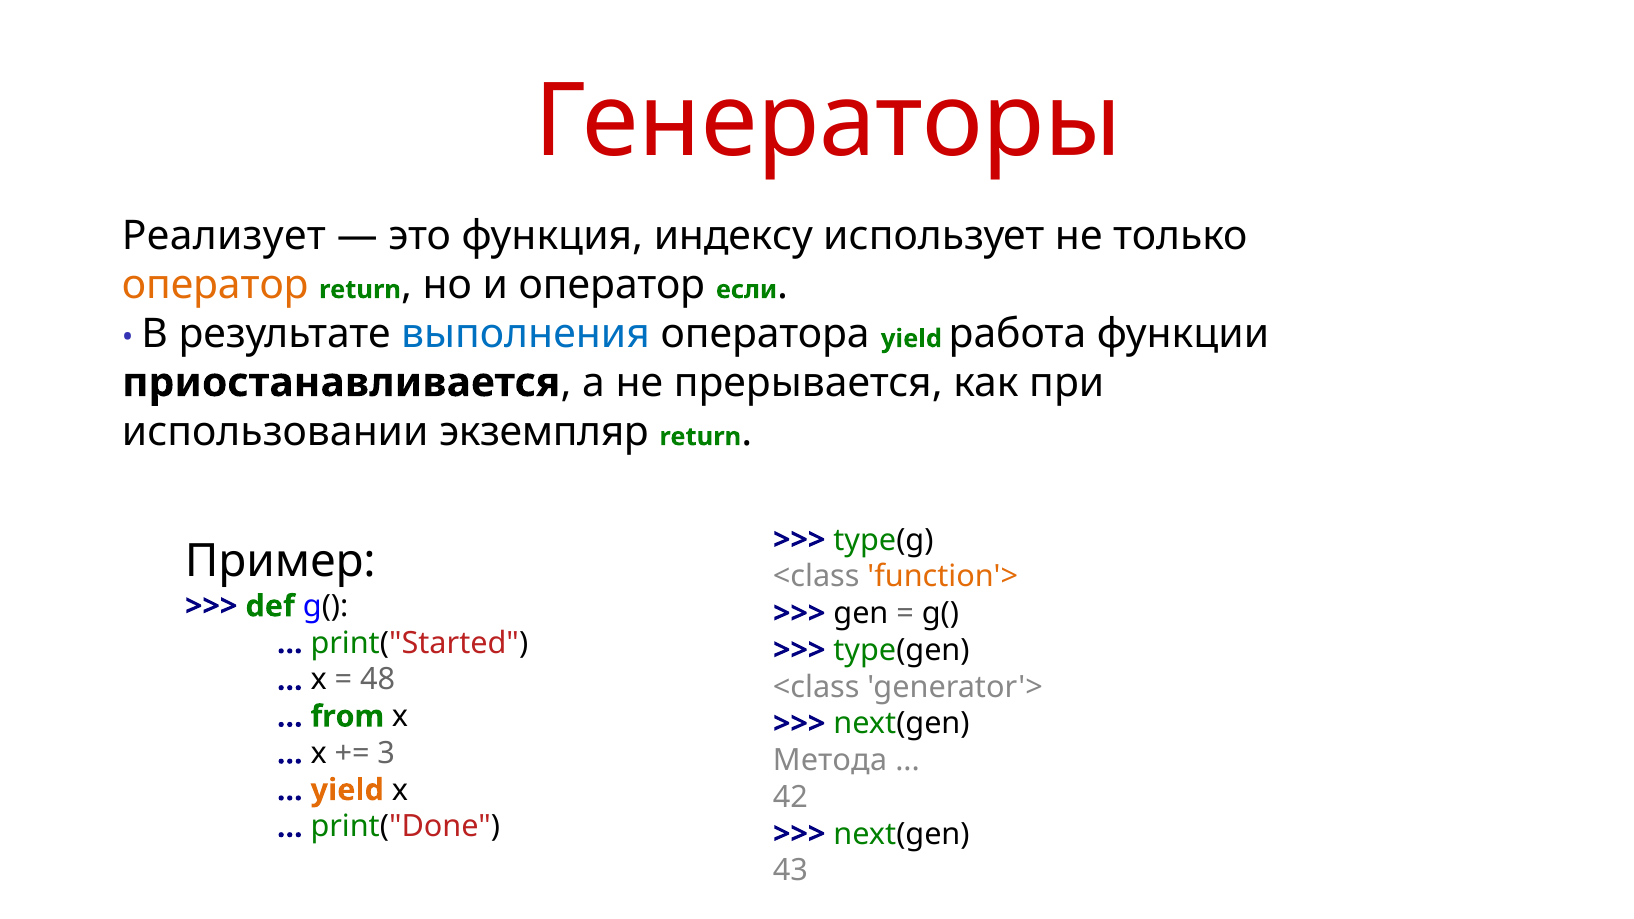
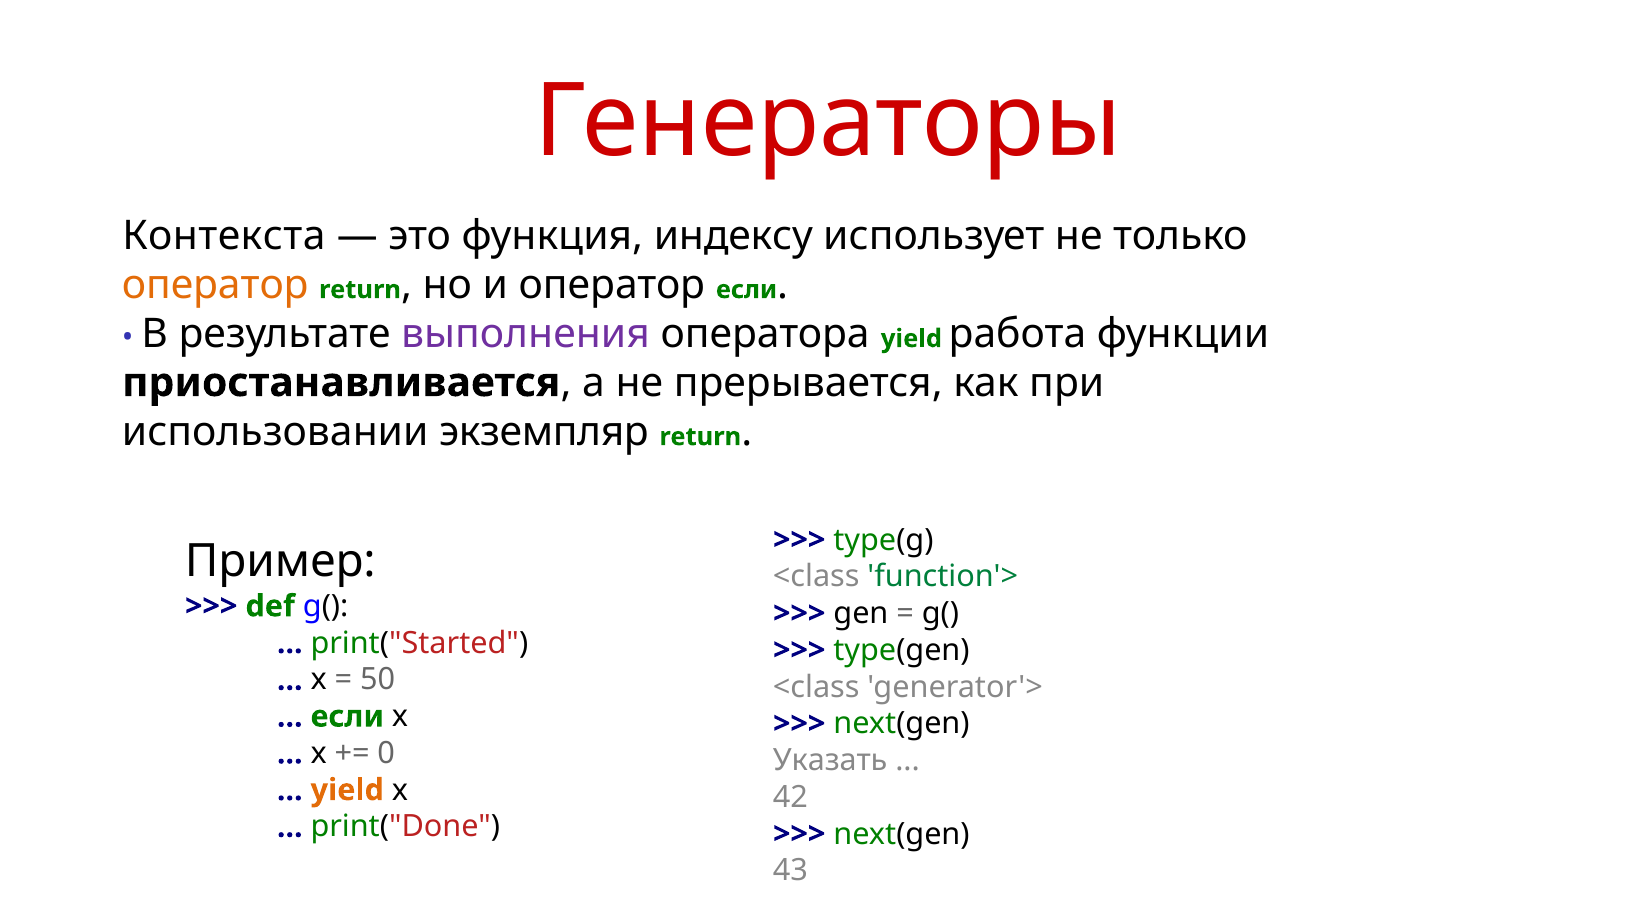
Реализует: Реализует -> Контекста (224, 236)
выполнения colour: blue -> purple (525, 334)
function'> colour: orange -> green (943, 577)
48: 48 -> 50 (378, 680)
from: from -> если (347, 717)
3: 3 -> 0 (386, 753)
Метода: Метода -> Указать (830, 761)
